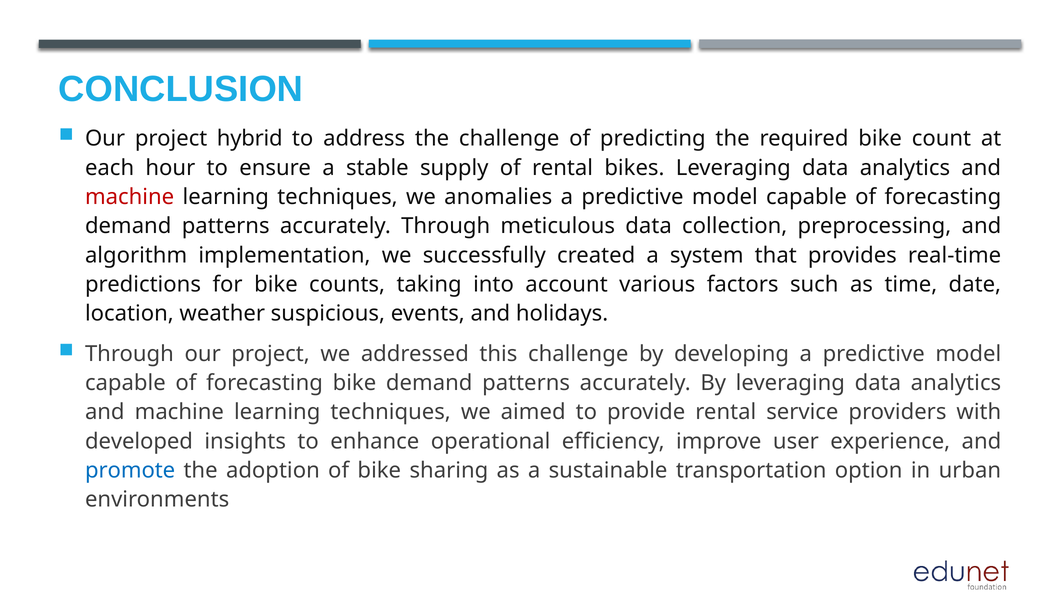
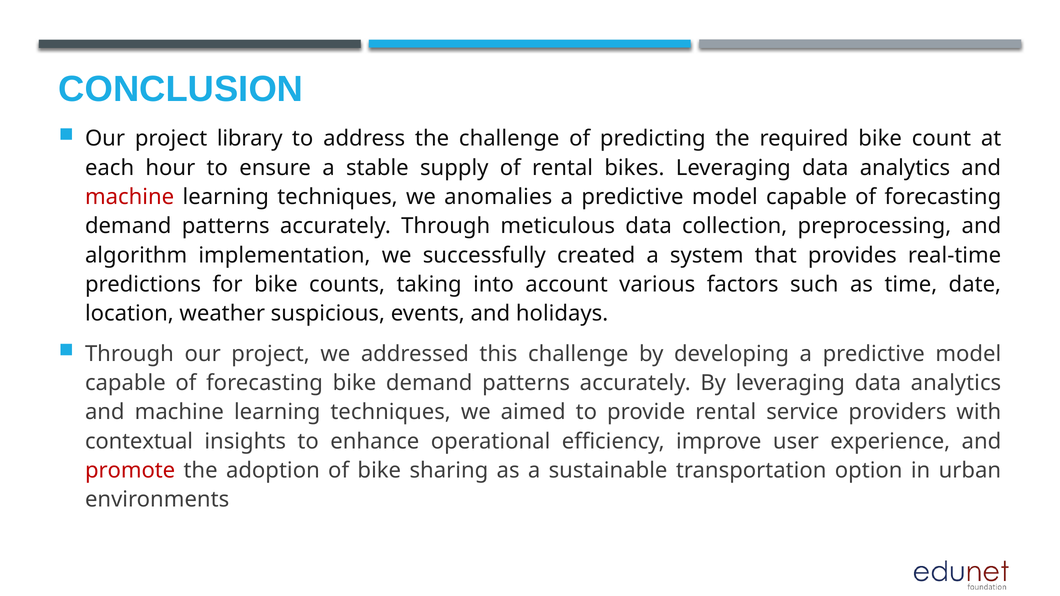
hybrid: hybrid -> library (250, 139)
developed: developed -> contextual (139, 441)
promote colour: blue -> red (130, 471)
